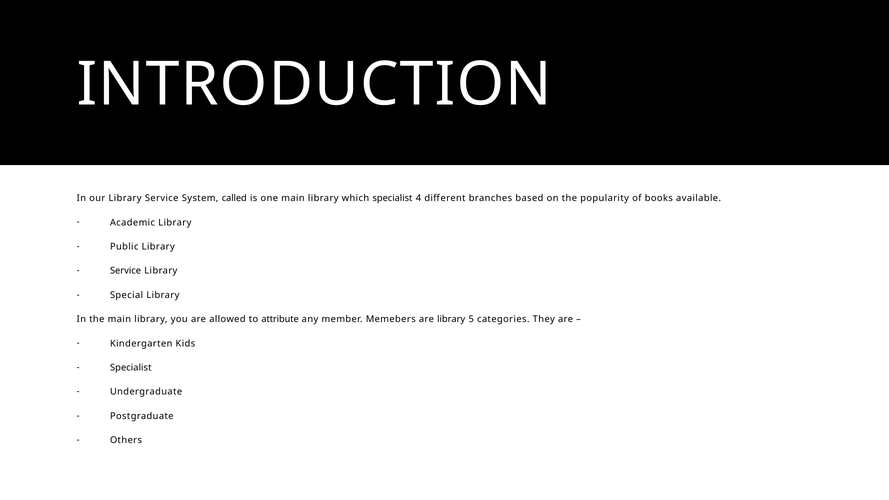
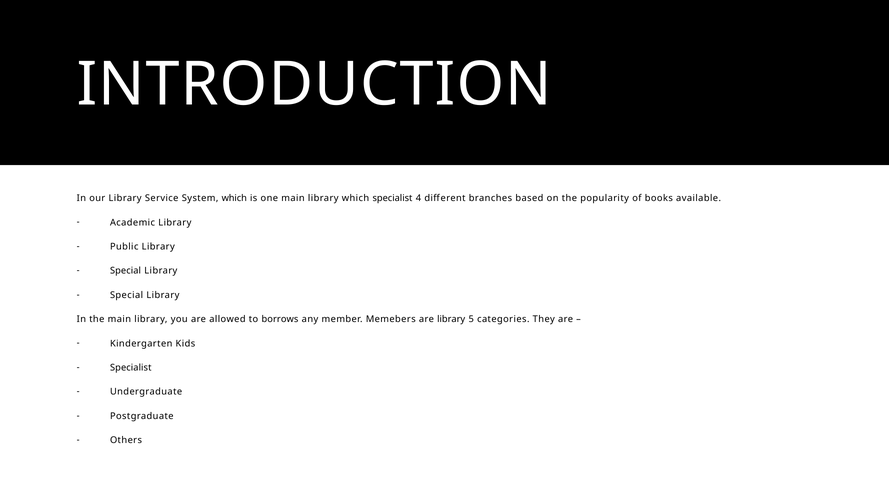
System called: called -> which (234, 198)
Service: Service -> Special (125, 271)
attribute: attribute -> borrows (280, 319)
